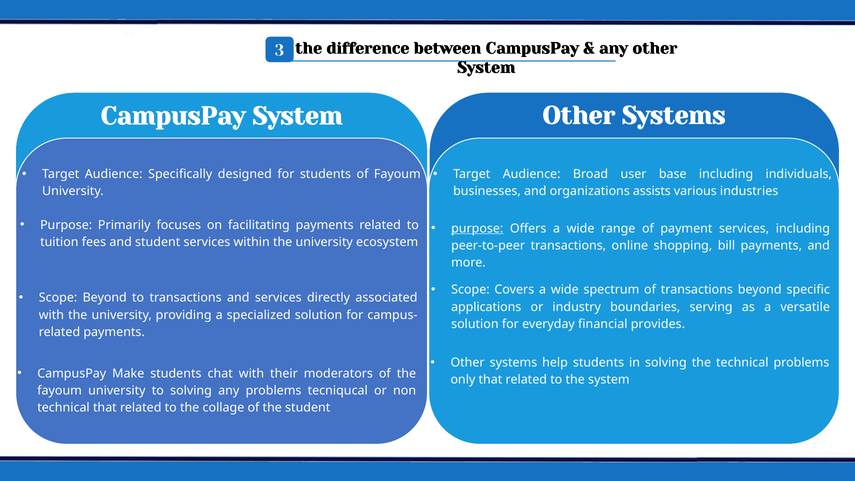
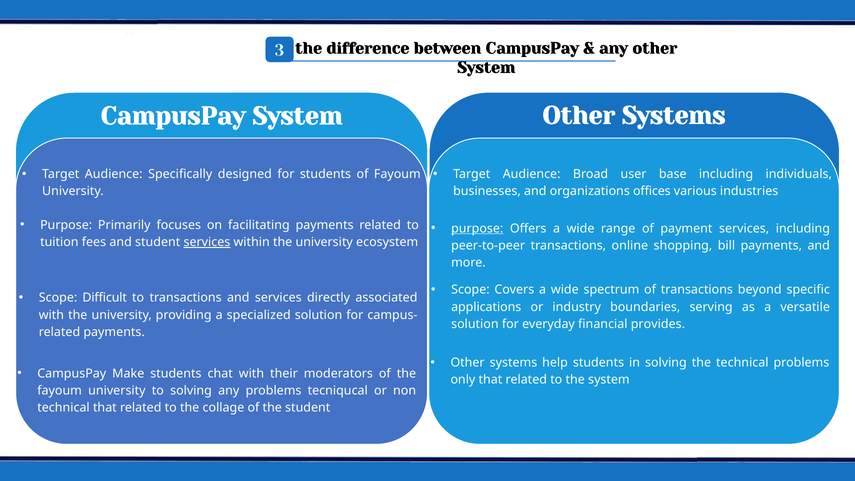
assists: assists -> offices (652, 191)
services underline: none -> present (207, 242)
Scope Beyond: Beyond -> Difficult (105, 298)
